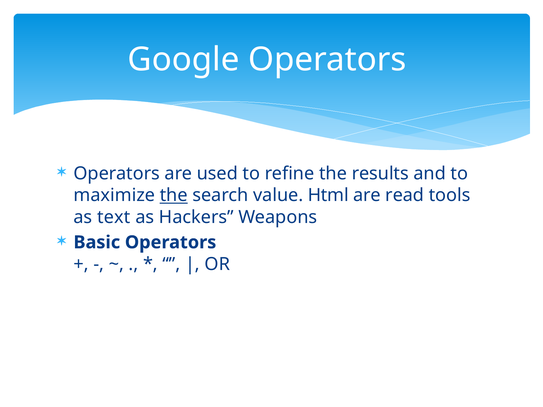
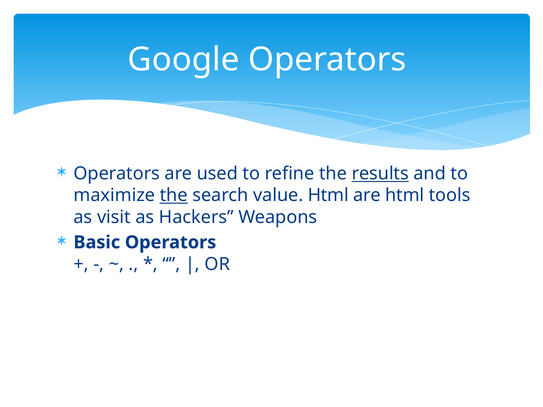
results underline: none -> present (380, 174)
are read: read -> html (405, 195)
text: text -> visit (114, 217)
